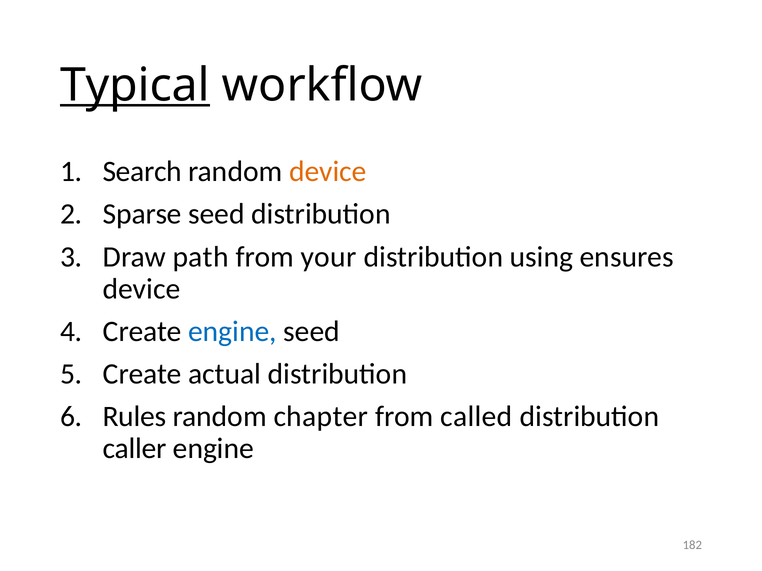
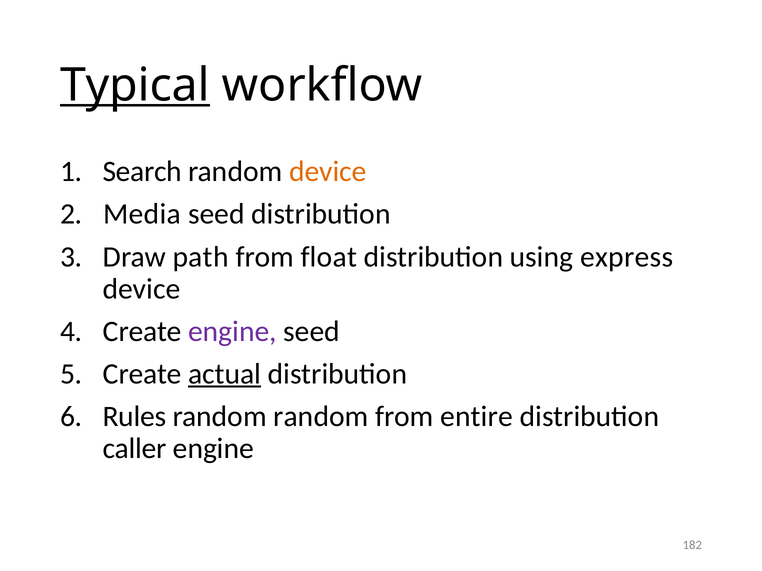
Sparse: Sparse -> Media (142, 214)
your: your -> float (329, 257)
ensures: ensures -> express (627, 257)
engine colour: blue -> purple (232, 332)
actual underline: none -> present (225, 374)
random chapter: chapter -> random (321, 417)
called: called -> entire (477, 417)
